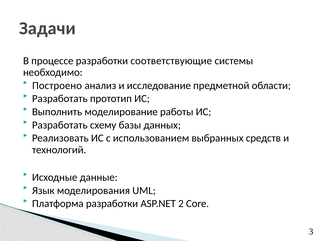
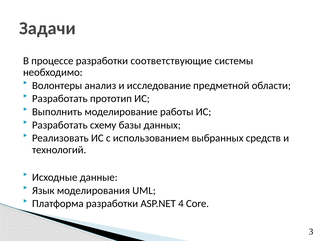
Построено: Построено -> Волонтеры (57, 85)
2: 2 -> 4 (181, 203)
